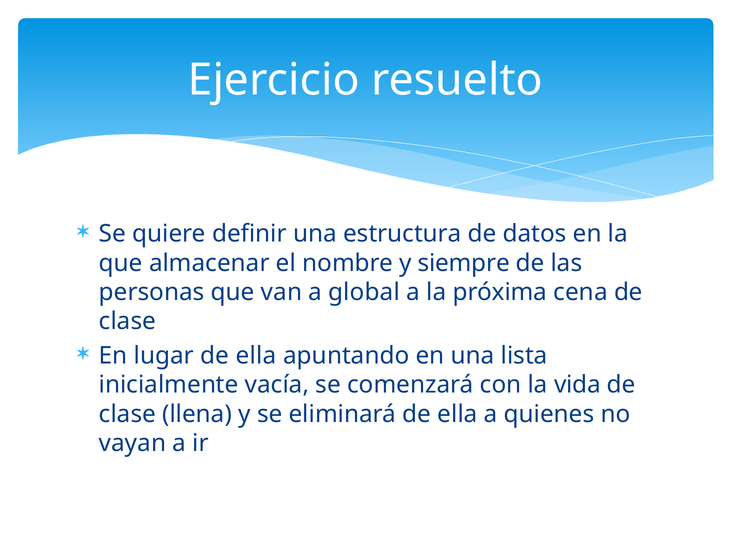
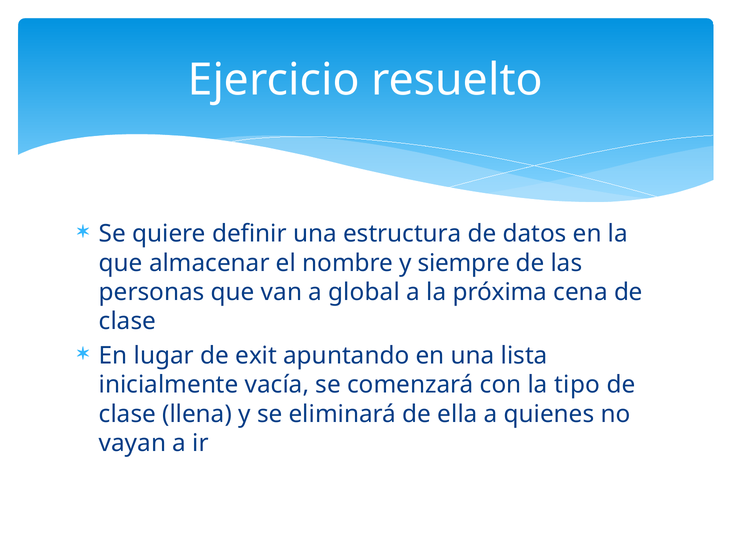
lugar de ella: ella -> exit (256, 356)
vida: vida -> tipo (577, 385)
